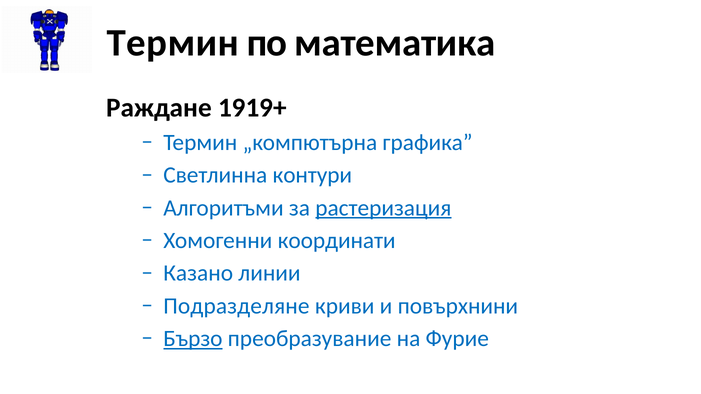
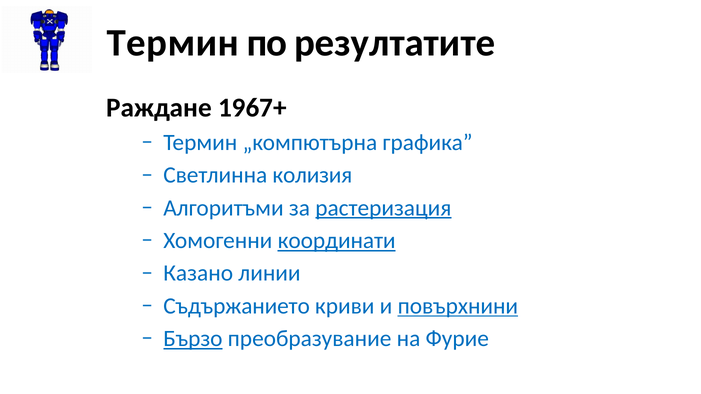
математика: математика -> резултатите (395, 43)
1919+: 1919+ -> 1967+ (252, 108)
контури: контури -> колизия (312, 175)
координати underline: none -> present (337, 241)
Подразделяне: Подразделяне -> Съдържанието (237, 306)
повърхнини underline: none -> present (458, 306)
